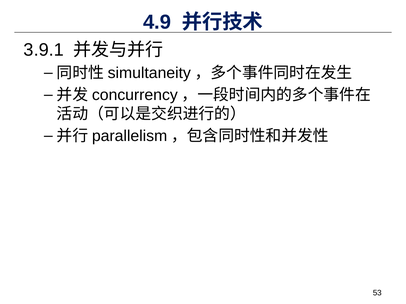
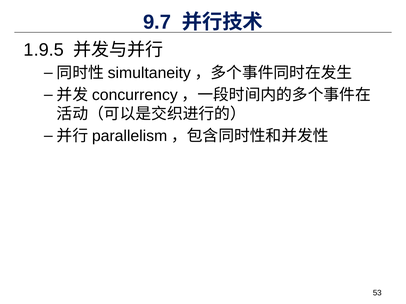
4.9: 4.9 -> 9.7 (157, 22)
3.9.1: 3.9.1 -> 1.9.5 (44, 50)
